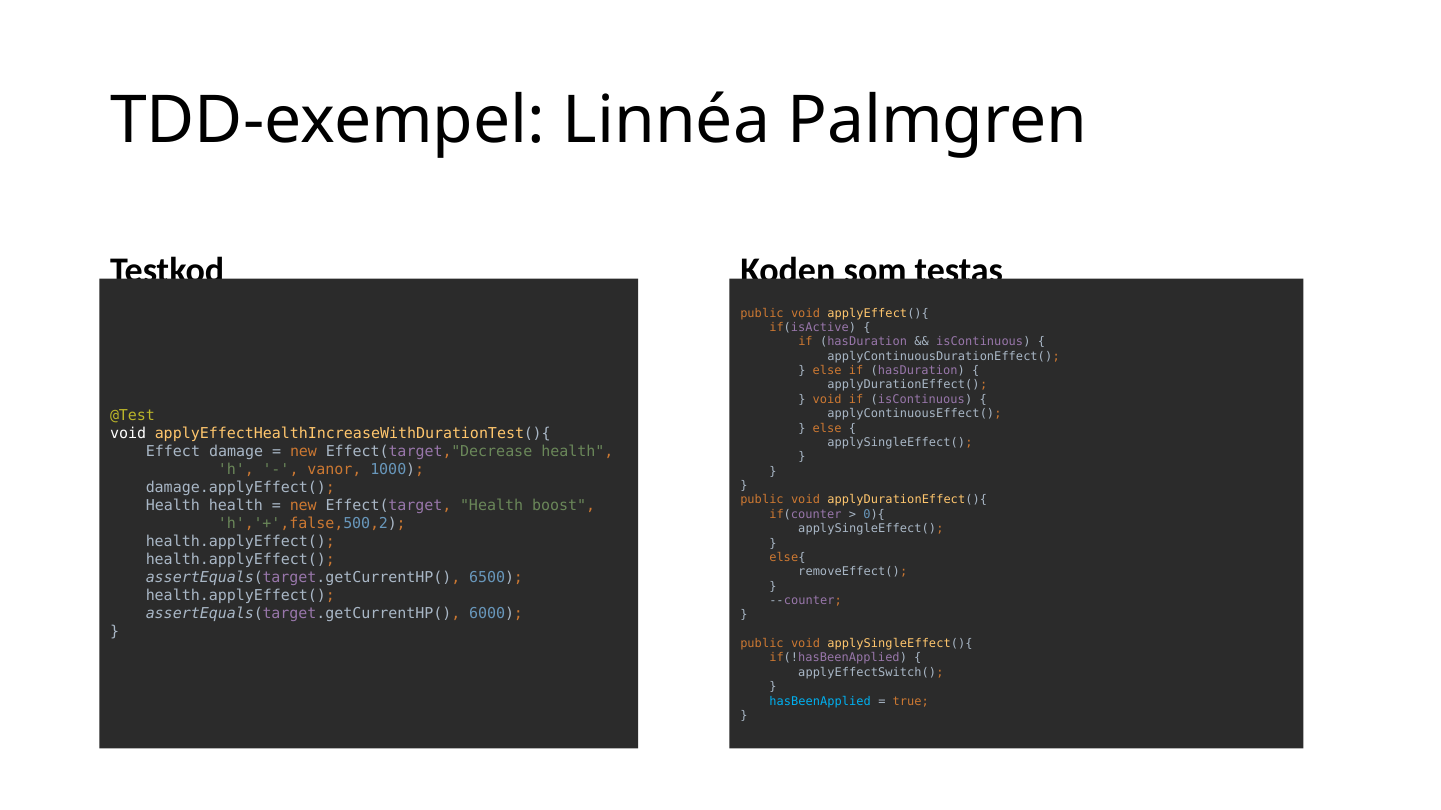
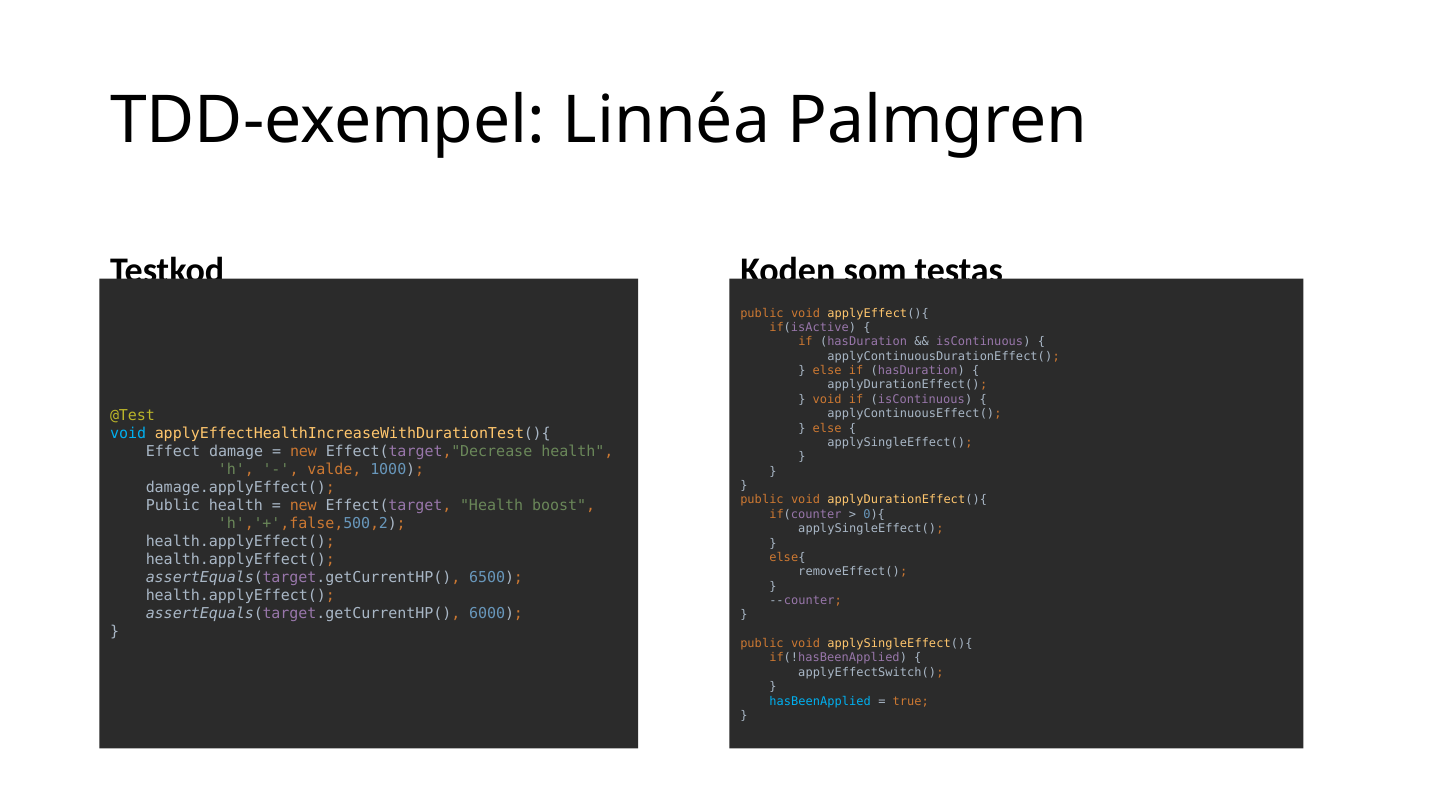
void colour: white -> light blue (128, 434)
vanor: vanor -> valde (334, 470)
Health: Health -> Public (173, 506)
